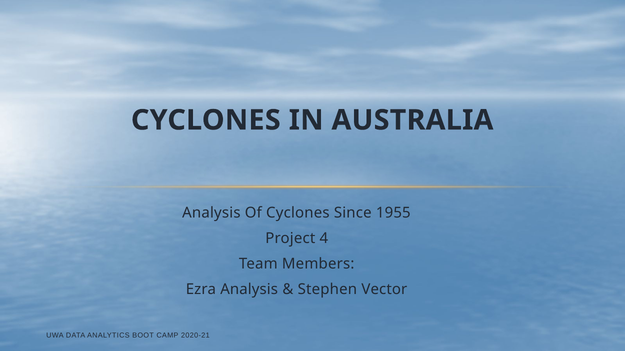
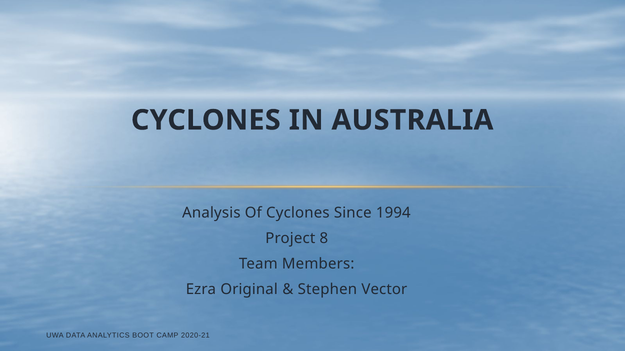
1955: 1955 -> 1994 (393, 213)
4: 4 -> 8 (324, 239)
Ezra Analysis: Analysis -> Original (249, 290)
